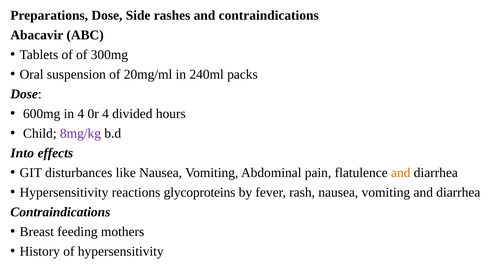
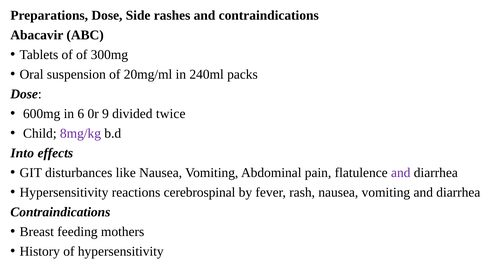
in 4: 4 -> 6 (81, 114)
0r 4: 4 -> 9 (105, 114)
hours: hours -> twice (171, 114)
and colour: orange -> purple (401, 173)
glycoproteins: glycoproteins -> cerebrospinal (200, 192)
